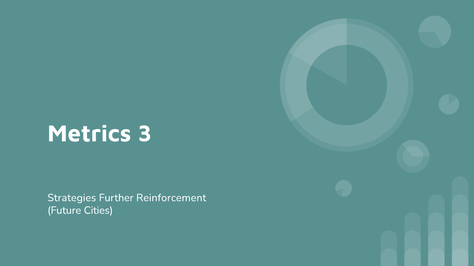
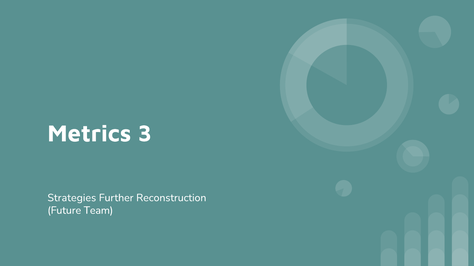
Reinforcement: Reinforcement -> Reconstruction (171, 198)
Cities: Cities -> Team (98, 211)
